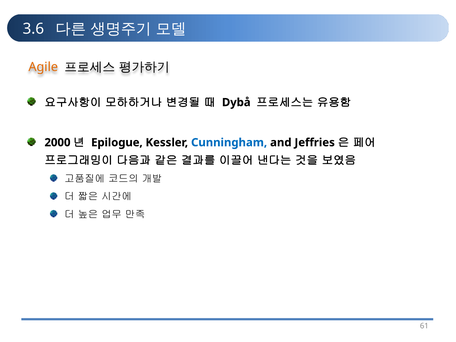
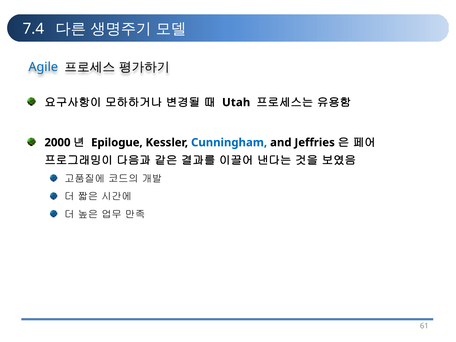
3.6: 3.6 -> 7.4 (33, 29)
Agile colour: orange -> blue (43, 67)
Dybå: Dybå -> Utah (236, 102)
